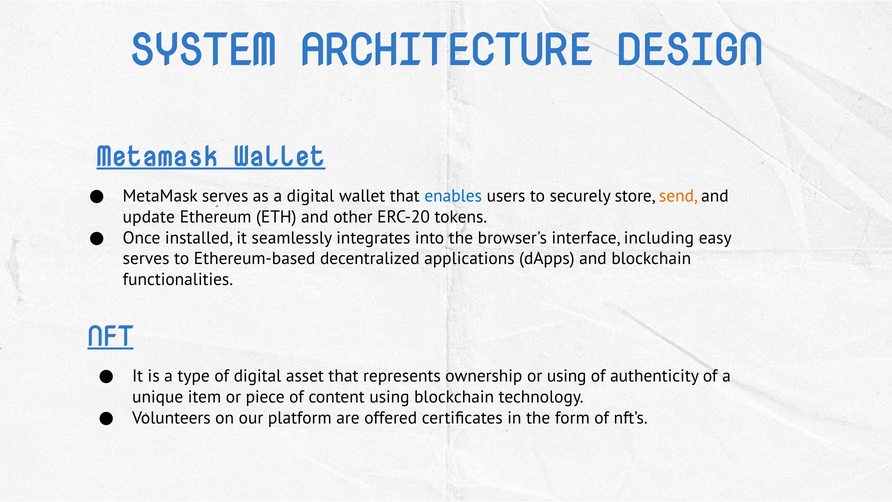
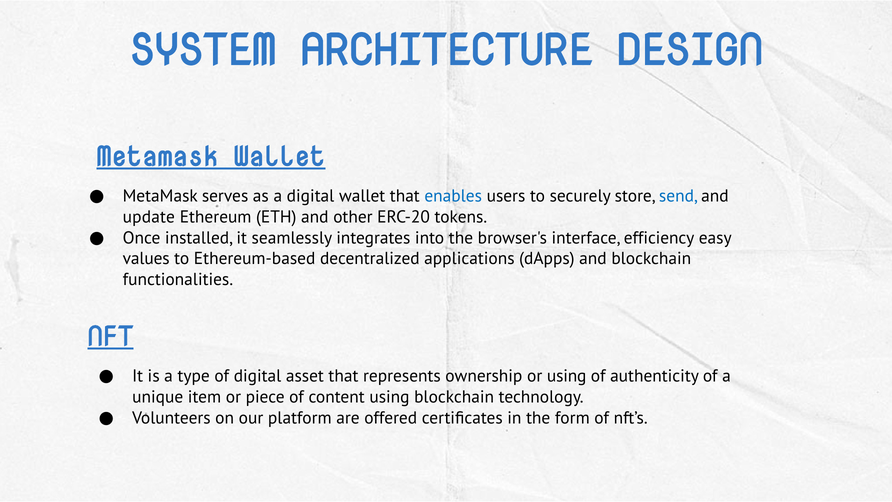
send colour: orange -> blue (678, 196)
including: including -> efficiency (659, 238)
serves: serves -> values (146, 259)
